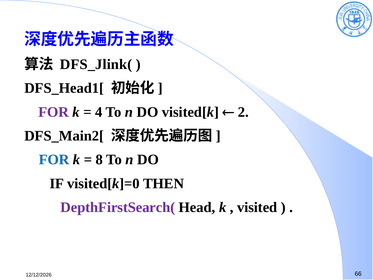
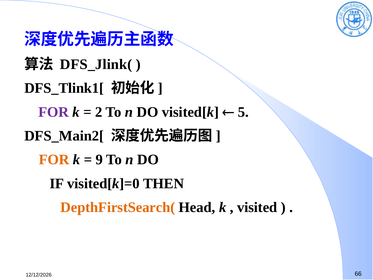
DFS_Head1[: DFS_Head1[ -> DFS_Tlink1[ (64, 88)
4: 4 -> 2 (99, 112)
2: 2 -> 5 (243, 112)
FOR colour: blue -> orange (54, 159)
8: 8 -> 9 (99, 159)
DepthFirstSearch( colour: purple -> orange (118, 207)
